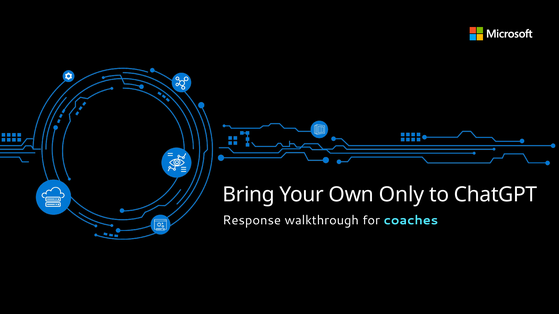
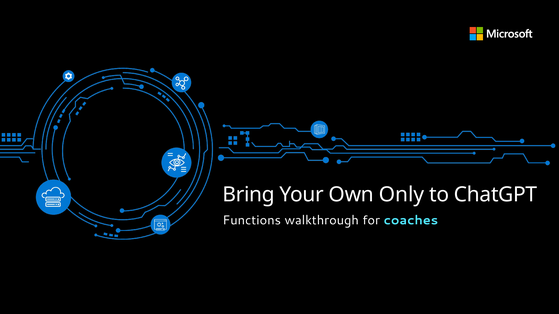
Response: Response -> Functions (252, 221)
